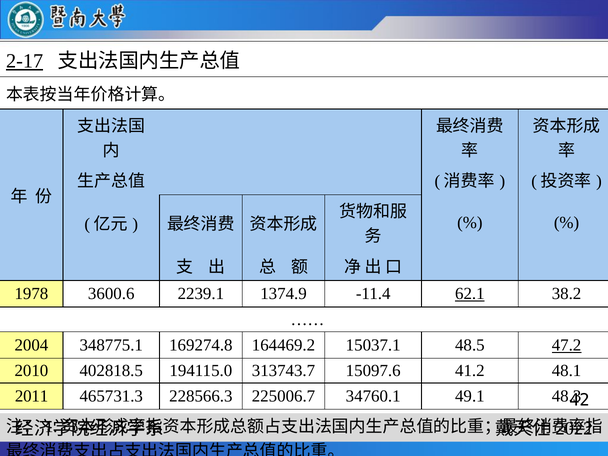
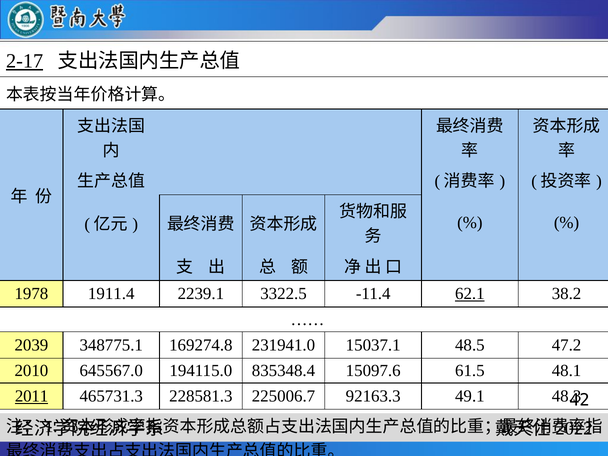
3600.6: 3600.6 -> 1911.4 (111, 294)
1374.9: 1374.9 -> 3322.5 (284, 294)
2004: 2004 -> 2039 (31, 345)
164469.2: 164469.2 -> 231941.0 (283, 345)
47.2 underline: present -> none (567, 345)
402818.5: 402818.5 -> 645567.0 (111, 371)
313743.7: 313743.7 -> 835348.4 (283, 371)
41.2: 41.2 -> 61.5 (470, 371)
2011 underline: none -> present (32, 396)
228566.3: 228566.3 -> 228581.3 (201, 396)
34760.1: 34760.1 -> 92163.3 (373, 396)
